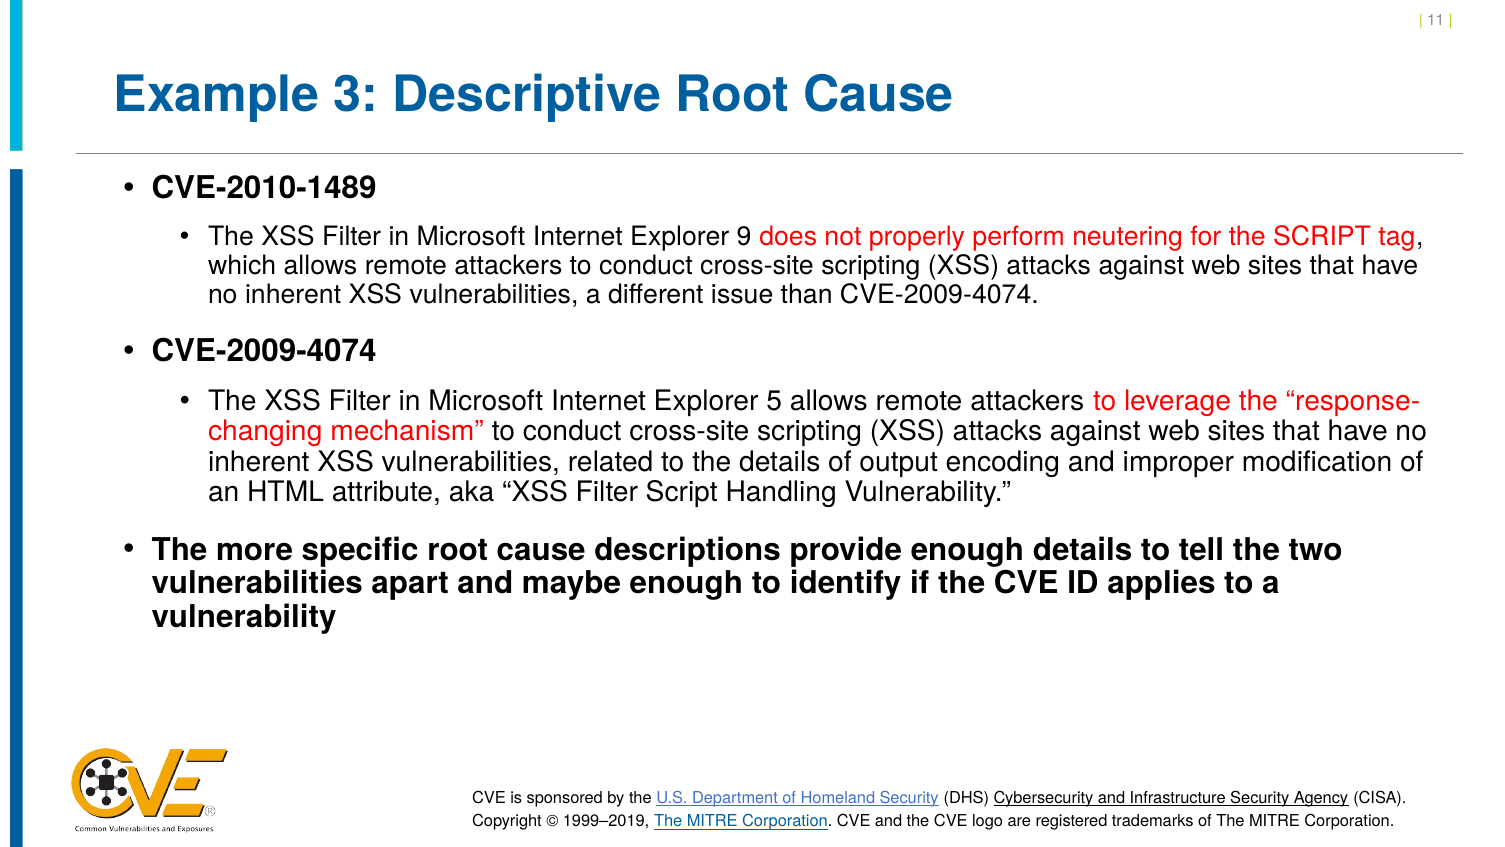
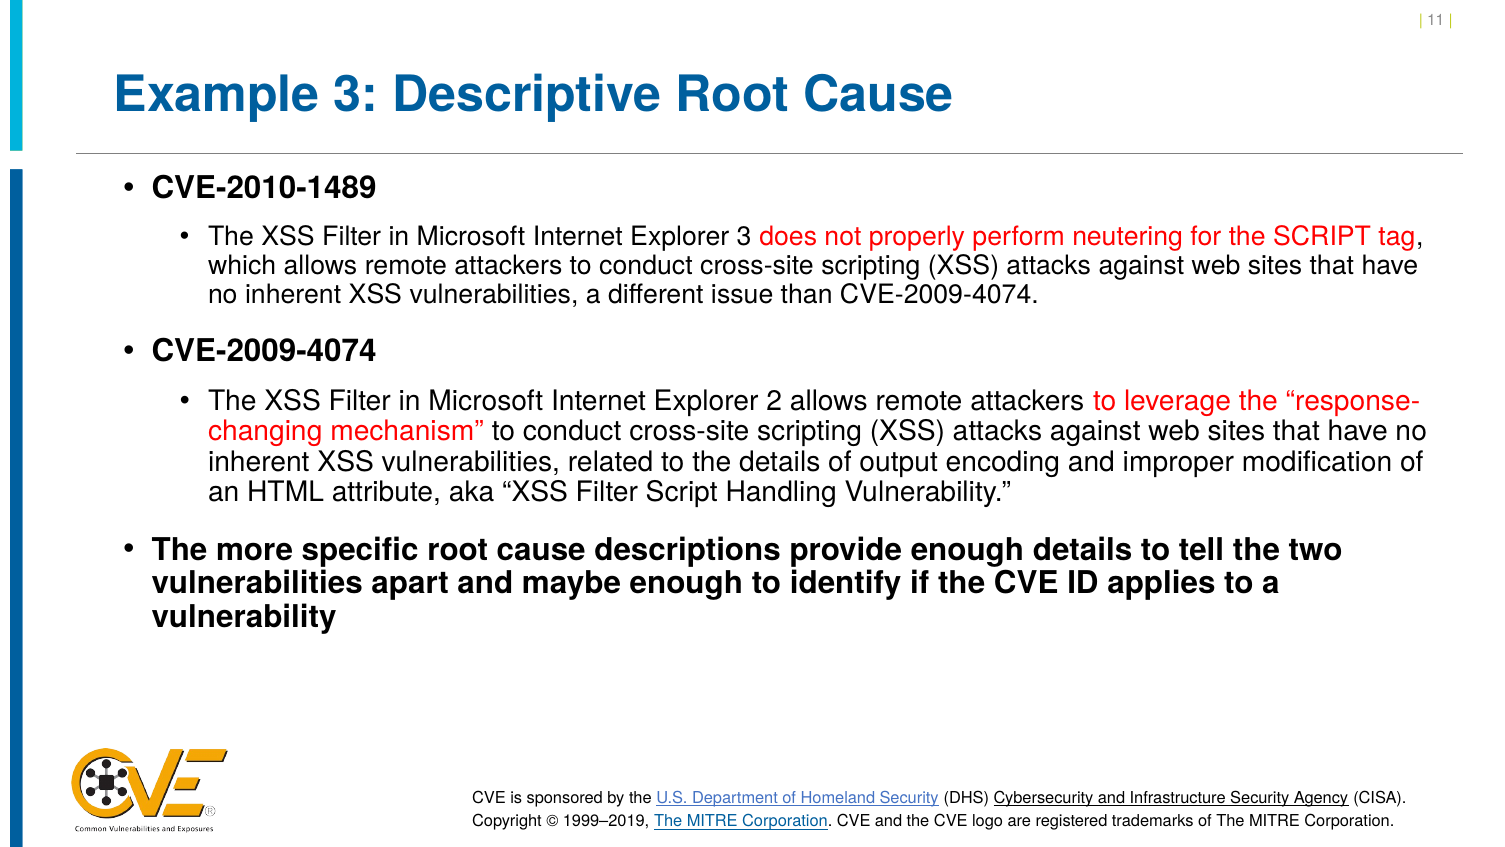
Explorer 9: 9 -> 3 (744, 237)
5: 5 -> 2 (774, 401)
